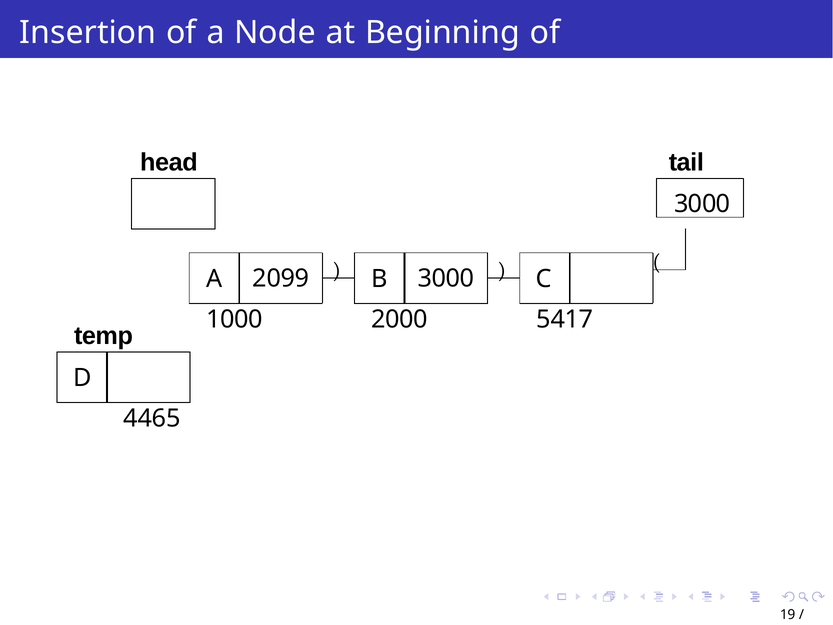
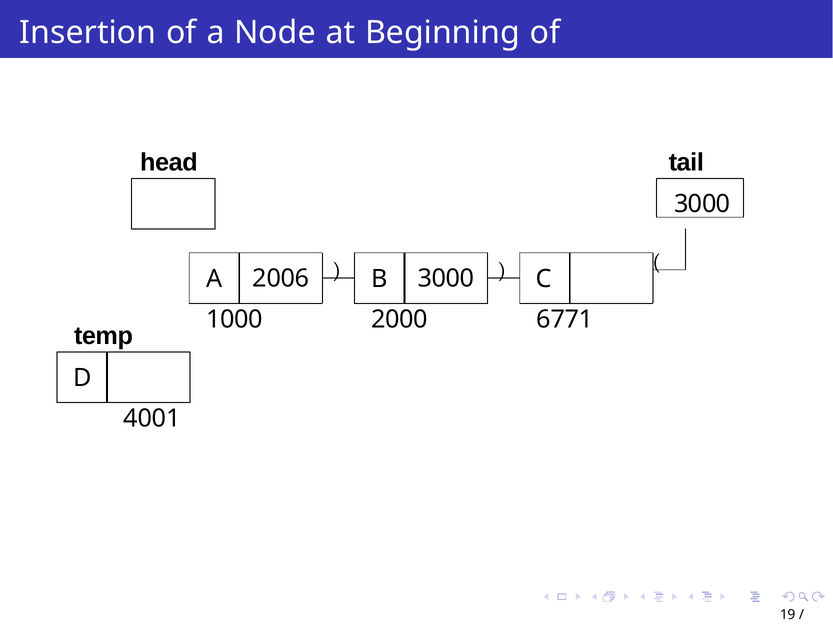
2099: 2099 -> 2006 (281, 278)
5417: 5417 -> 6771 (565, 319)
4465: 4465 -> 4001 (152, 419)
